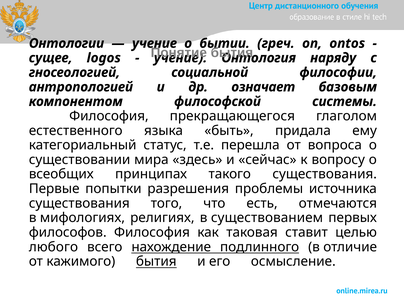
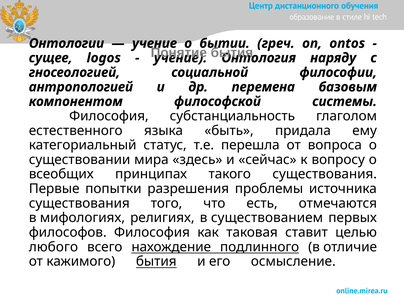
означает: означает -> перемена (263, 87)
прекращающегося: прекращающегося -> субстанциальность (232, 116)
